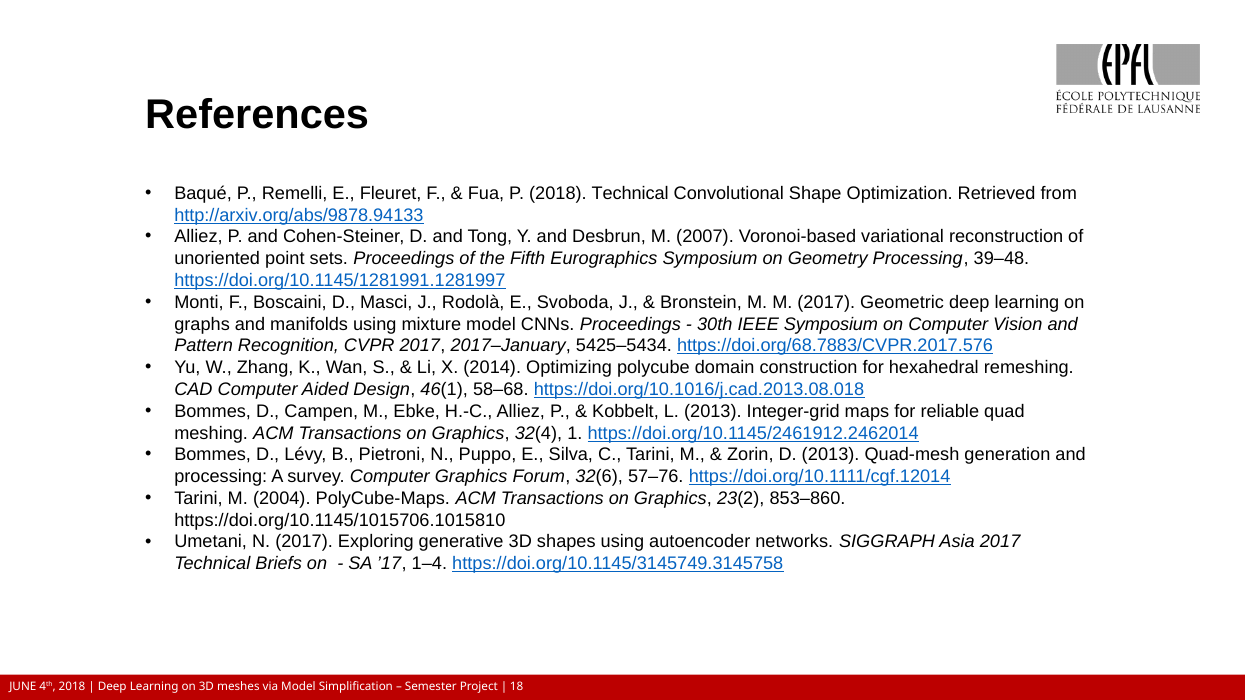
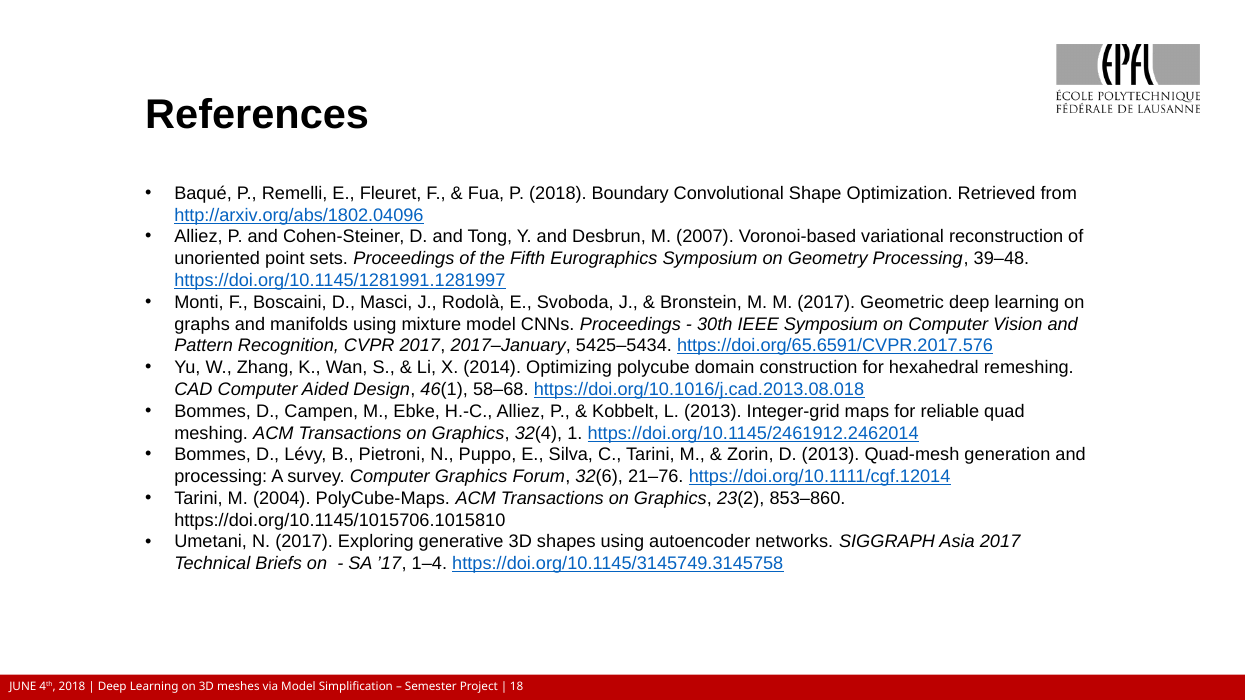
2018 Technical: Technical -> Boundary (630, 193)
http://arxiv.org/abs/9878.94133: http://arxiv.org/abs/9878.94133 -> http://arxiv.org/abs/1802.04096 (299, 215)
https://doi.org/68.7883/CVPR.2017.576: https://doi.org/68.7883/CVPR.2017.576 -> https://doi.org/65.6591/CVPR.2017.576 (835, 346)
57–76: 57–76 -> 21–76 (656, 477)
